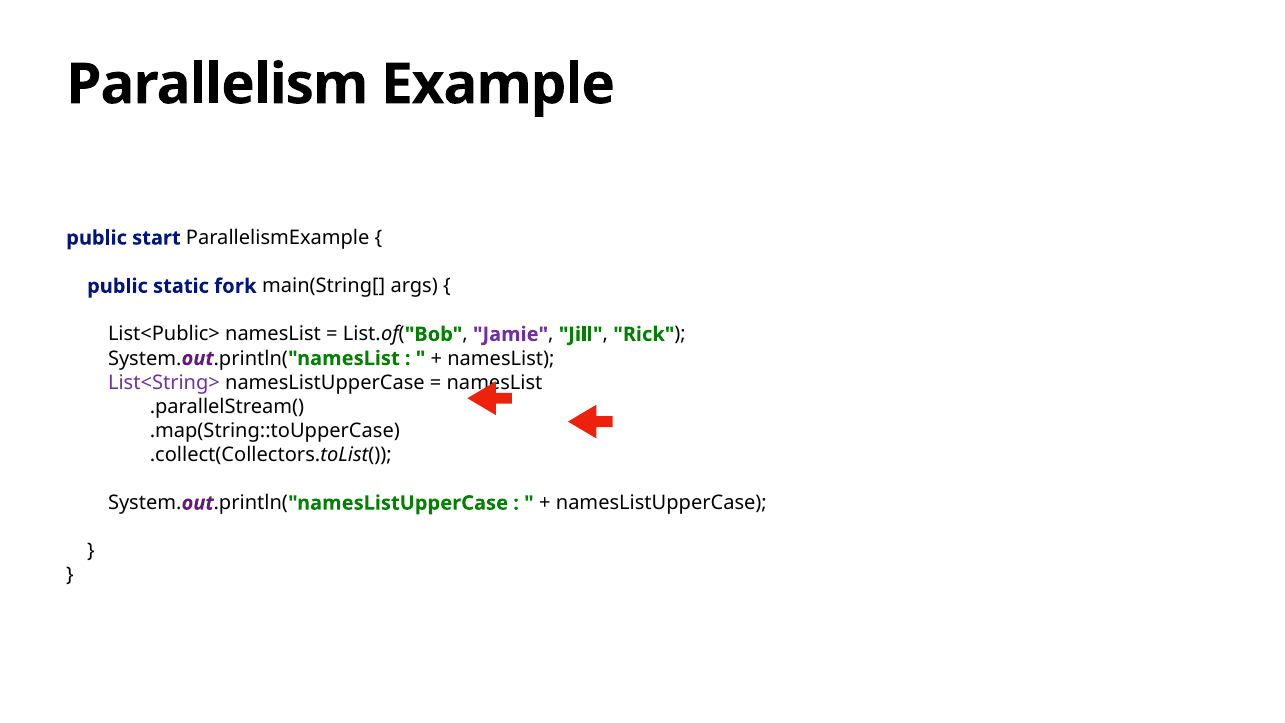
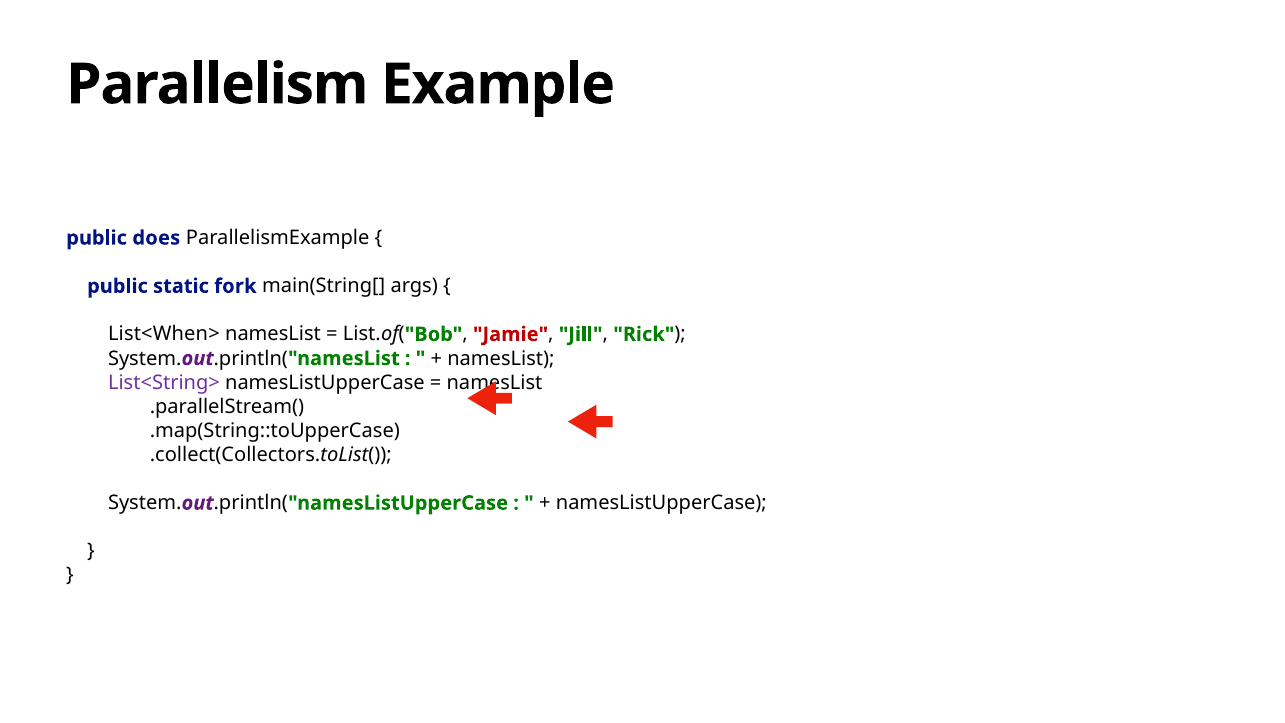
start: start -> does (156, 238)
List<Public>: List<Public> -> List<When> (164, 334)
Jamie colour: purple -> red (511, 334)
